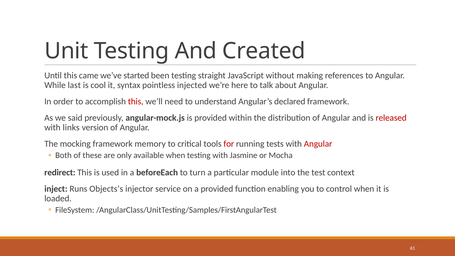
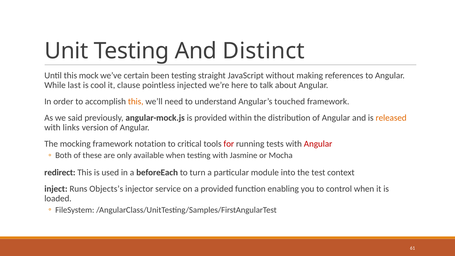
Created: Created -> Distinct (264, 51)
came: came -> mock (89, 75)
started: started -> certain (136, 75)
syntax: syntax -> clause (129, 85)
this colour: red -> orange (136, 101)
declared: declared -> touched (290, 101)
released colour: red -> orange (391, 118)
memory: memory -> notation (150, 144)
